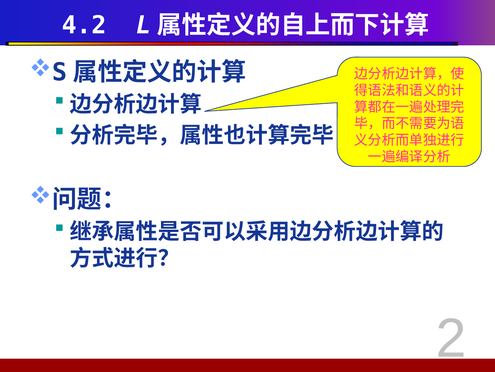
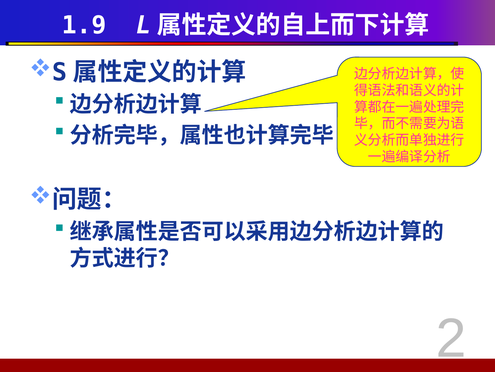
4.2: 4.2 -> 1.9 (84, 25)
